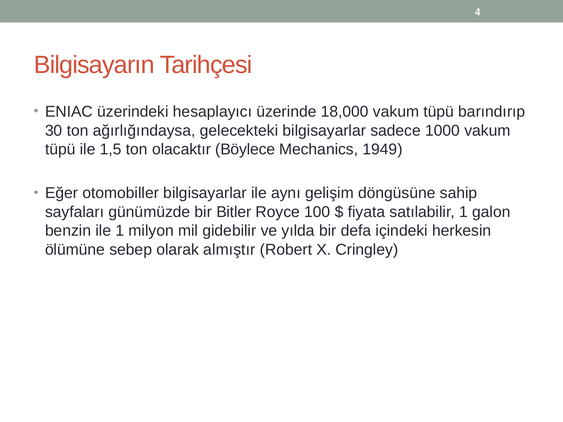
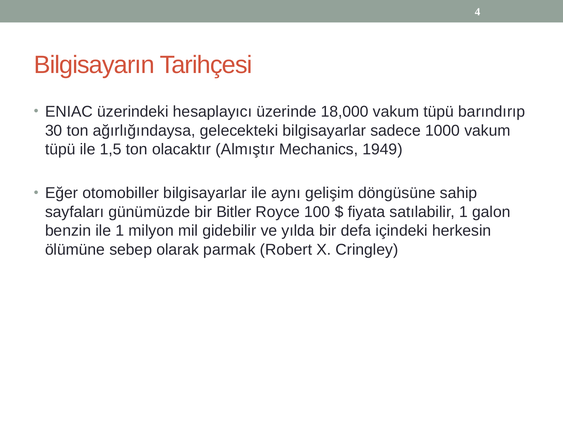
Böylece: Böylece -> Almıştır (245, 149)
almıştır: almıştır -> parmak (229, 250)
